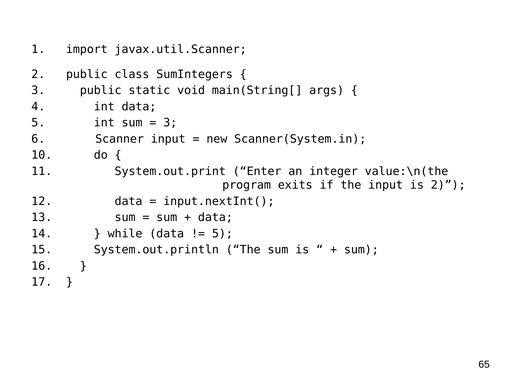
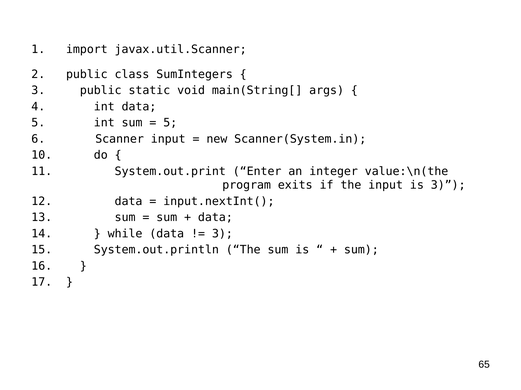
3: 3 -> 5 (170, 123)
is 2: 2 -> 3 (448, 185)
5: 5 -> 3 (222, 234)
